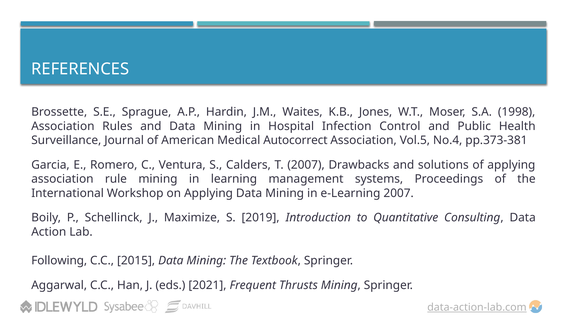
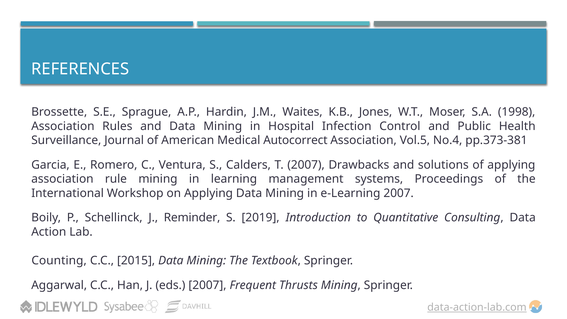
Maximize: Maximize -> Reminder (192, 218)
Following: Following -> Counting (59, 261)
eds 2021: 2021 -> 2007 (207, 285)
